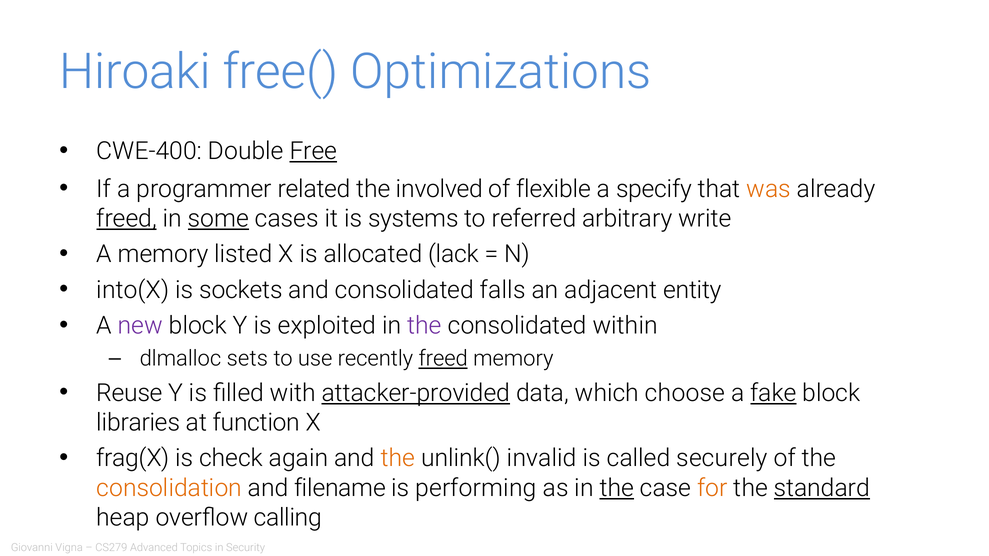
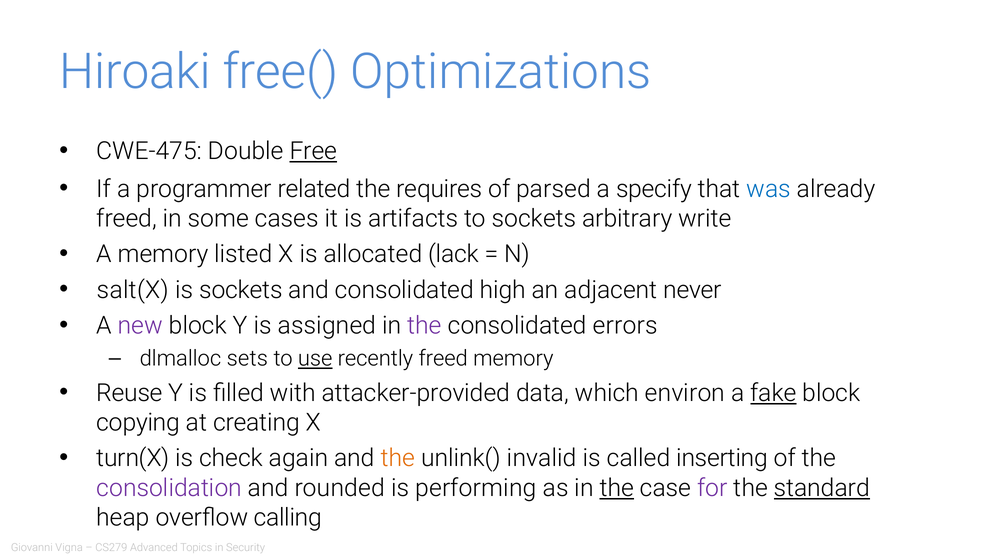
CWE-400: CWE-400 -> CWE-475 (149, 151)
involved: involved -> requires (439, 189)
flexible: flexible -> parsed (553, 189)
was colour: orange -> blue (769, 189)
freed underline: present -> none (127, 219)
some underline: present -> none (218, 219)
systems: systems -> artifacts (413, 219)
to referred: referred -> sockets (534, 219)
into(X: into(X -> salt(X (133, 290)
falls: falls -> high (503, 290)
entity: entity -> never (693, 290)
exploited: exploited -> assigned (327, 326)
within: within -> errors (625, 326)
use underline: none -> present (315, 359)
freed underline: present -> none (443, 359)
attacker-provided underline: present -> none (416, 393)
choose: choose -> environ (685, 393)
libraries: libraries -> copying (138, 423)
function: function -> creating (256, 423)
frag(X: frag(X -> turn(X (133, 459)
securely: securely -> inserting (722, 459)
consolidation colour: orange -> purple (169, 488)
filename: filename -> rounded (340, 488)
for colour: orange -> purple (712, 488)
